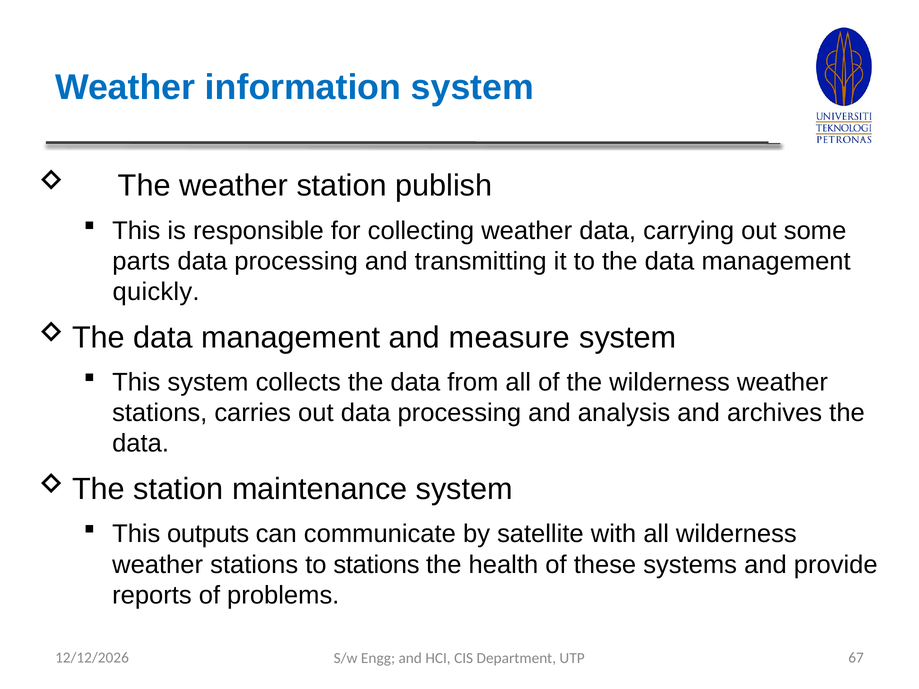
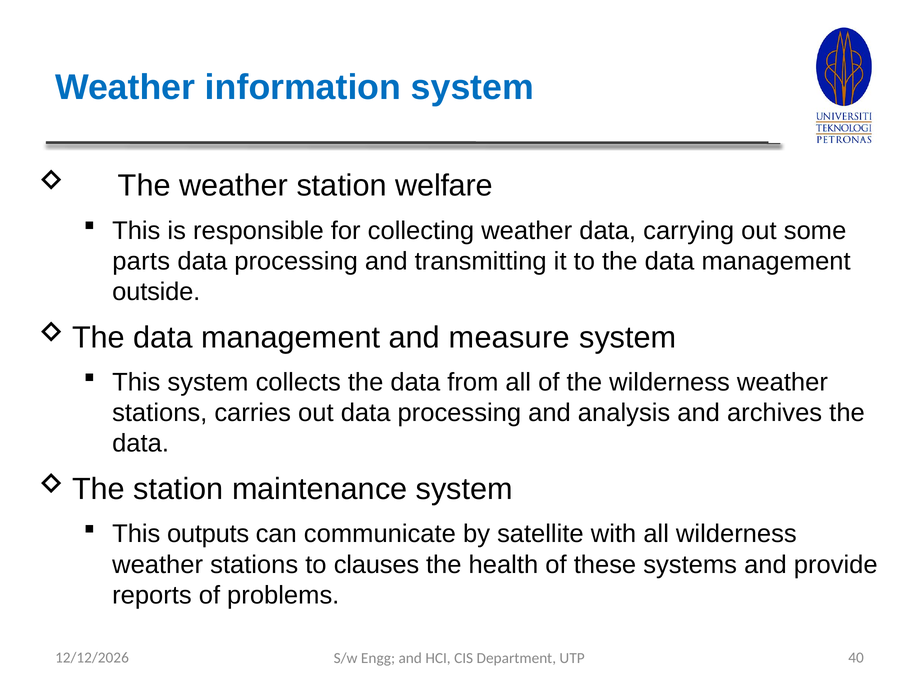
publish: publish -> welfare (444, 186)
quickly: quickly -> outside (156, 292)
to stations: stations -> clauses (376, 565)
67: 67 -> 40 (856, 658)
